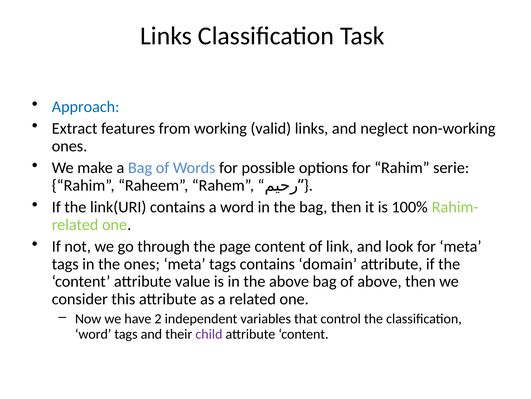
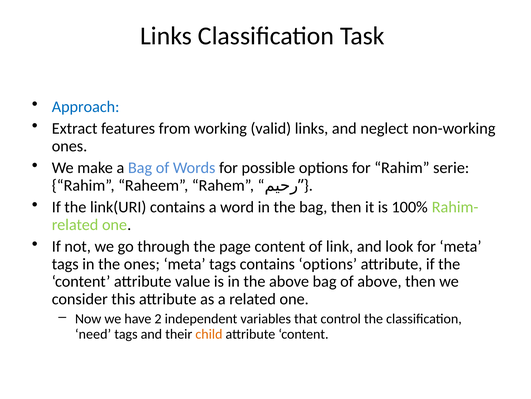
contains domain: domain -> options (328, 264)
word: word -> need (93, 334)
child colour: purple -> orange (209, 334)
